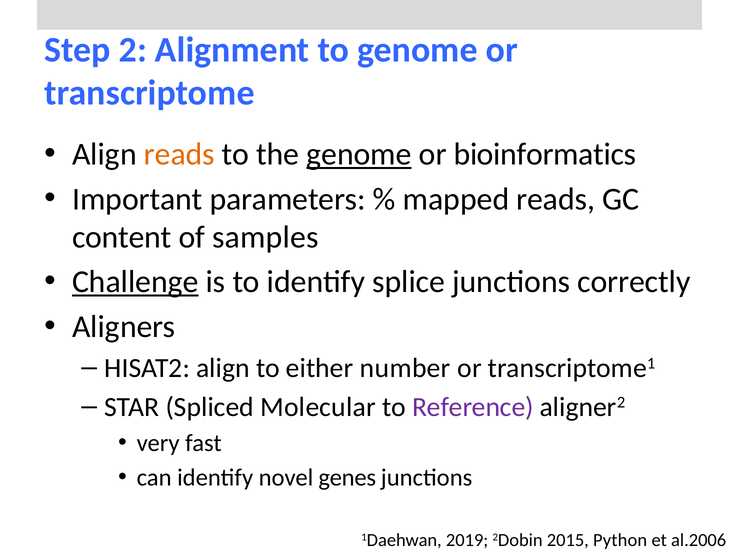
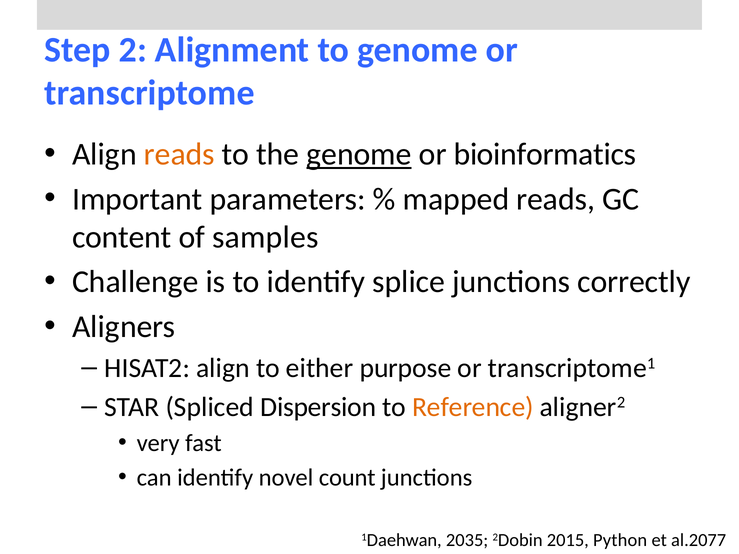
Challenge underline: present -> none (135, 282)
number: number -> purpose (405, 368)
Molecular: Molecular -> Dispersion (318, 407)
Reference colour: purple -> orange (473, 407)
genes: genes -> count (347, 478)
2019: 2019 -> 2035 (467, 540)
al.2006: al.2006 -> al.2077 (699, 540)
